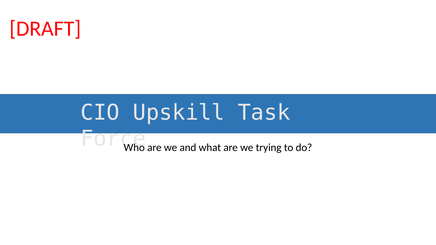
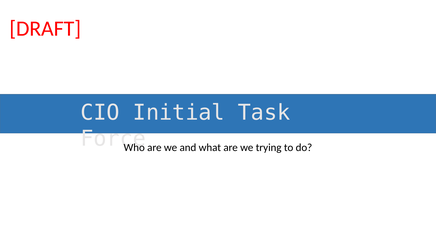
Upskill: Upskill -> Initial (179, 113)
